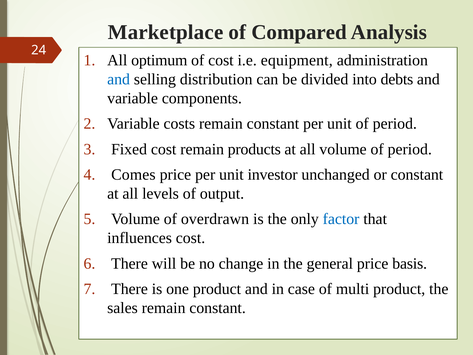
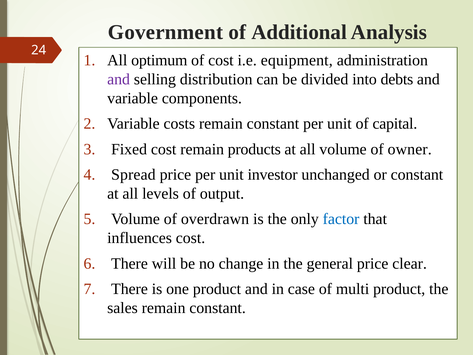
Marketplace: Marketplace -> Government (166, 32)
Compared: Compared -> Additional (299, 32)
and colour: blue -> purple (119, 79)
unit of period: period -> capital (395, 124)
volume of period: period -> owner (410, 149)
Comes: Comes -> Spread (133, 175)
basis: basis -> clear (410, 263)
